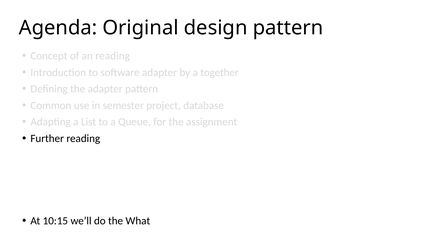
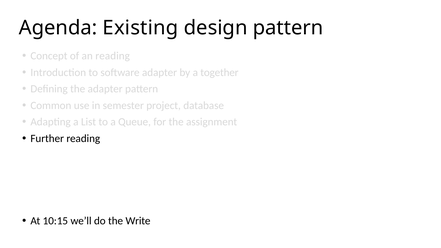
Original: Original -> Existing (140, 28)
What: What -> Write (138, 221)
